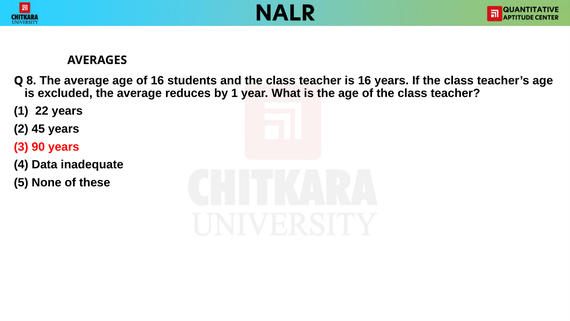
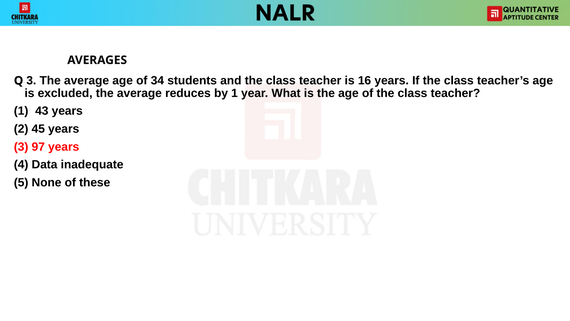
Q 8: 8 -> 3 (31, 81)
of 16: 16 -> 34 (157, 81)
22: 22 -> 43 (42, 111)
90: 90 -> 97 (38, 147)
